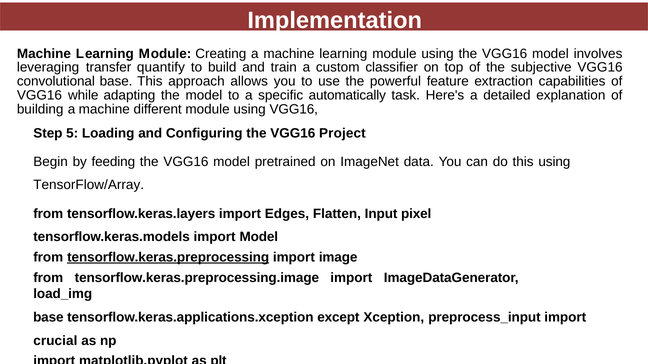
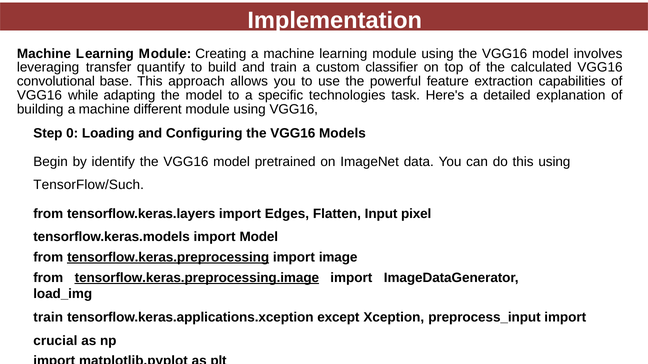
subjective: subjective -> calculated (541, 68)
automatically: automatically -> technologies (347, 95)
5: 5 -> 0 (72, 133)
Project: Project -> Models (342, 133)
feeding: feeding -> identify (113, 162)
TensorFlow/Array: TensorFlow/Array -> TensorFlow/Such (89, 185)
tensorflow.keras.preprocessing.image underline: none -> present (197, 278)
base: base -> train (48, 318)
